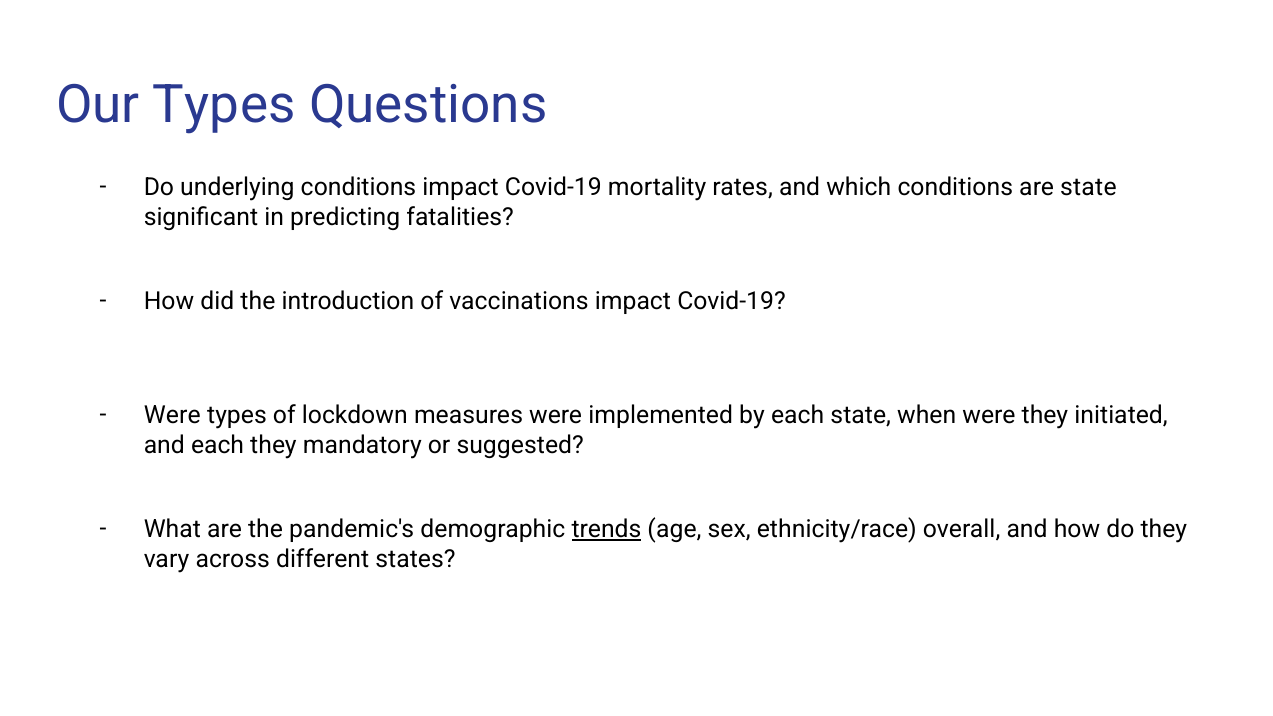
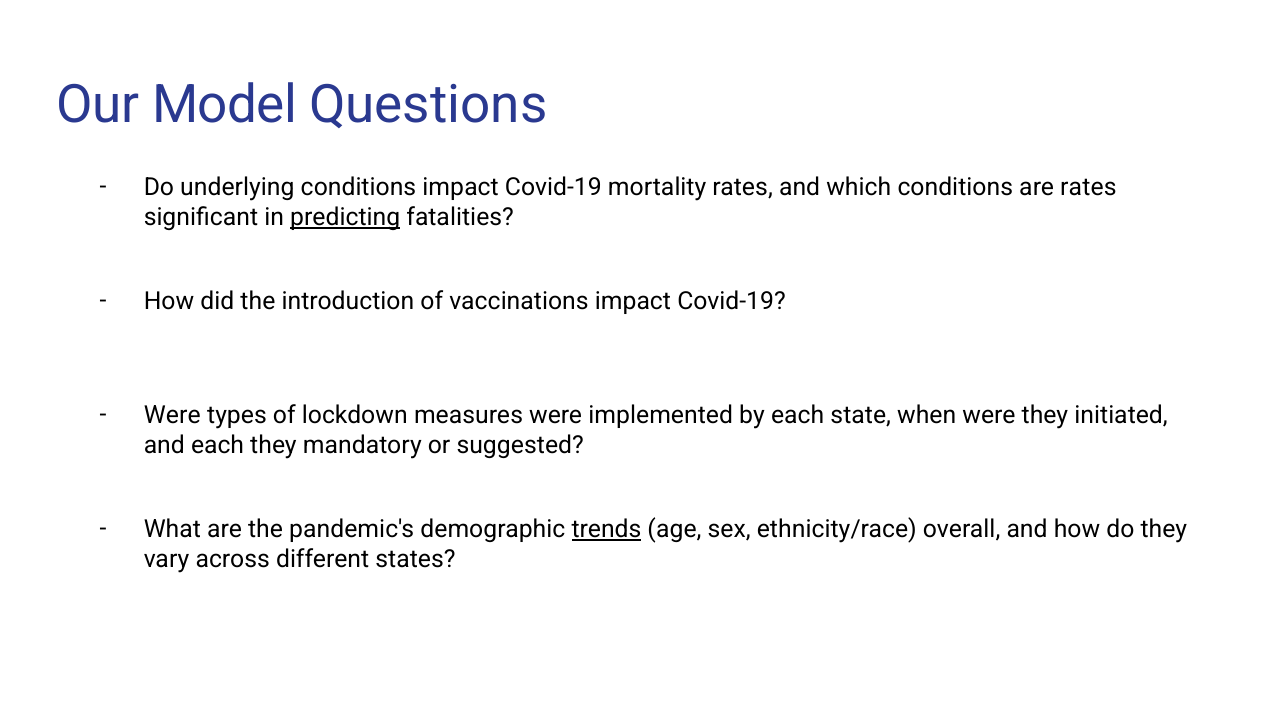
Our Types: Types -> Model (225, 105)
are state: state -> rates (1088, 188)
predicting underline: none -> present (345, 217)
